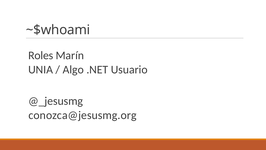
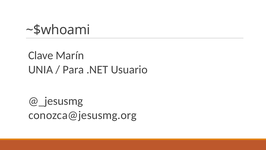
Roles: Roles -> Clave (41, 55)
Algo: Algo -> Para (73, 69)
